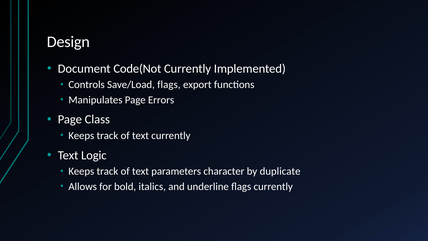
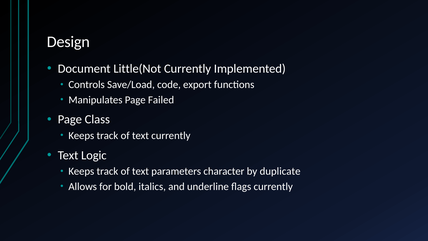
Code(Not: Code(Not -> Little(Not (137, 69)
Save/Load flags: flags -> code (169, 85)
Errors: Errors -> Failed (161, 100)
